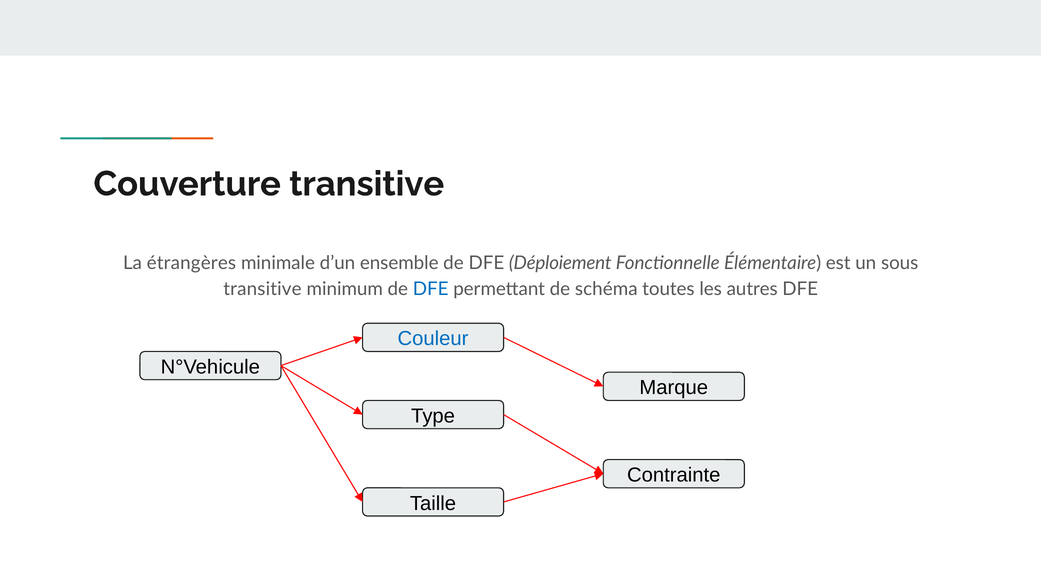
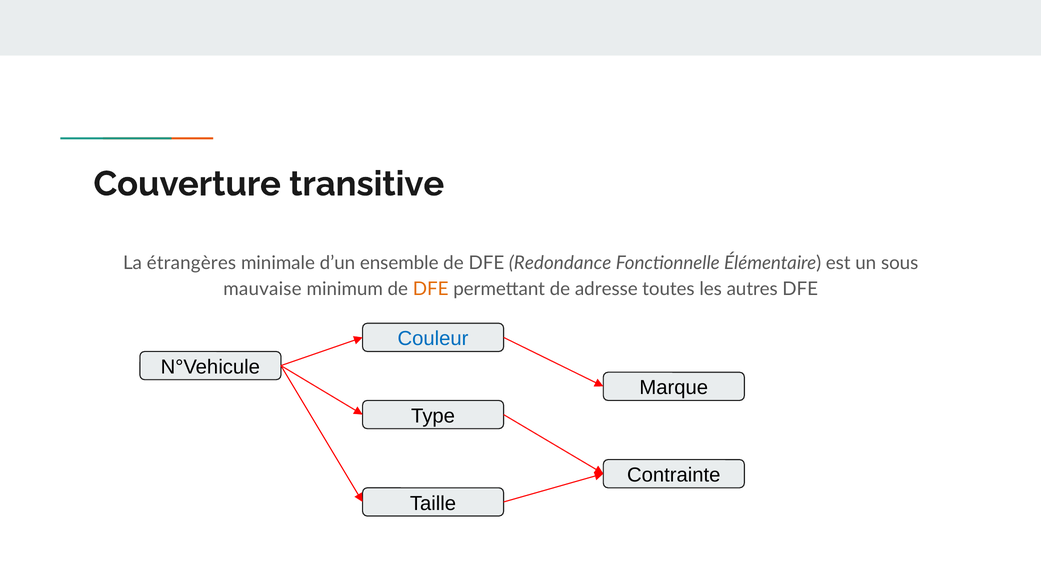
Déploiement: Déploiement -> Redondance (560, 263)
transitive: transitive -> mauvaise (262, 289)
DFE colour: blue -> orange (431, 289)
schéma: schéma -> adresse (606, 289)
